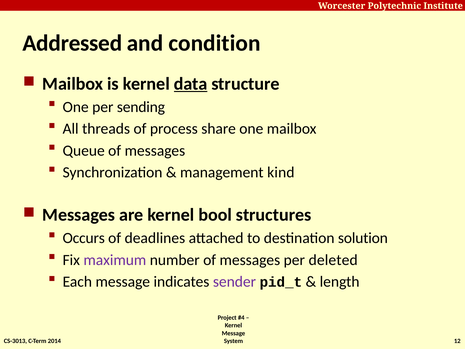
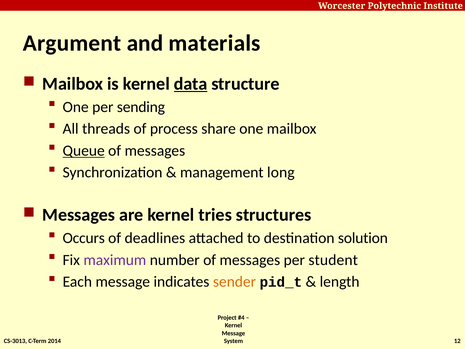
Addressed: Addressed -> Argument (72, 43)
condition: condition -> materials (214, 43)
Queue underline: none -> present (84, 151)
kind: kind -> long (281, 172)
bool: bool -> tries (215, 215)
deleted: deleted -> student (333, 260)
sender colour: purple -> orange (234, 282)
